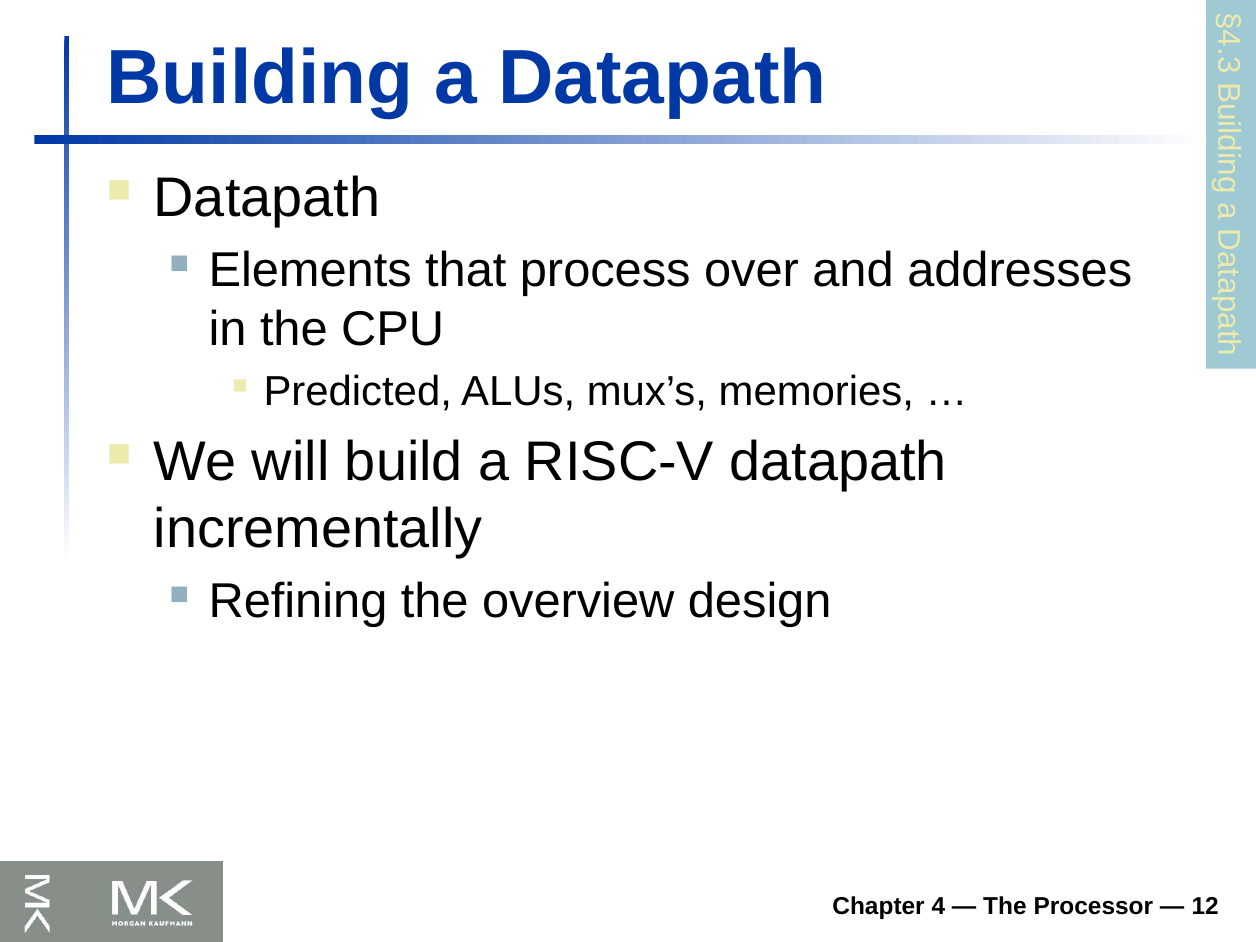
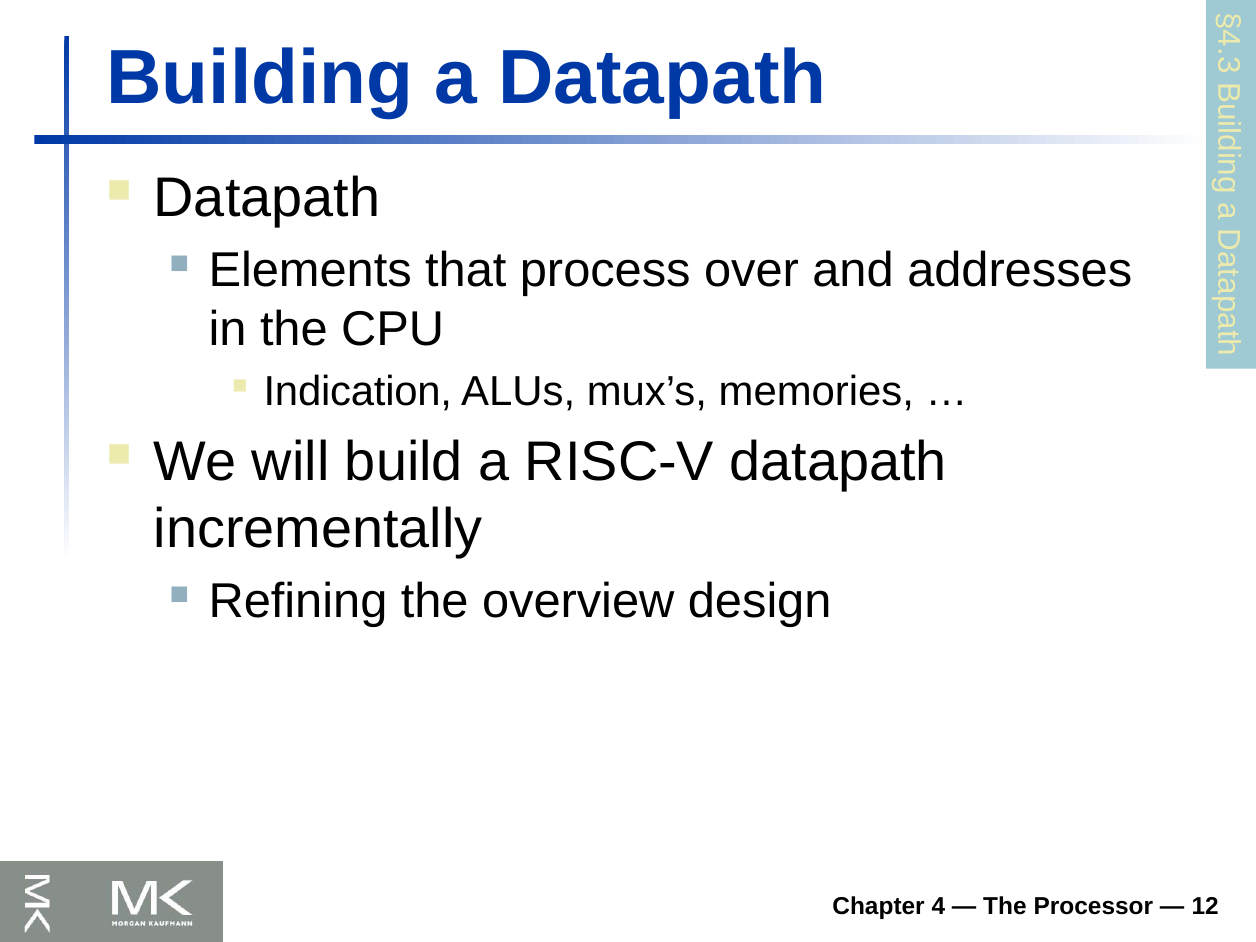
Predicted: Predicted -> Indication (358, 391)
